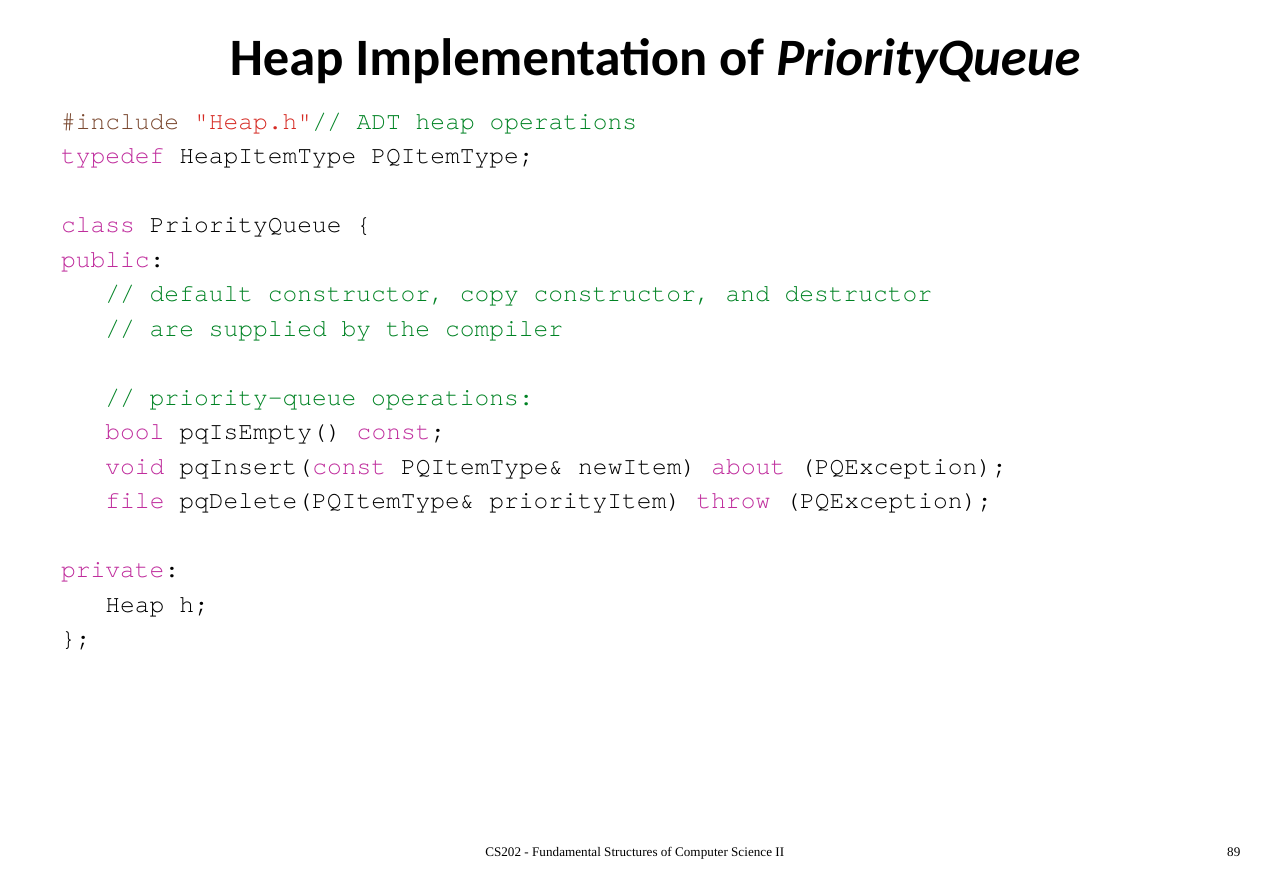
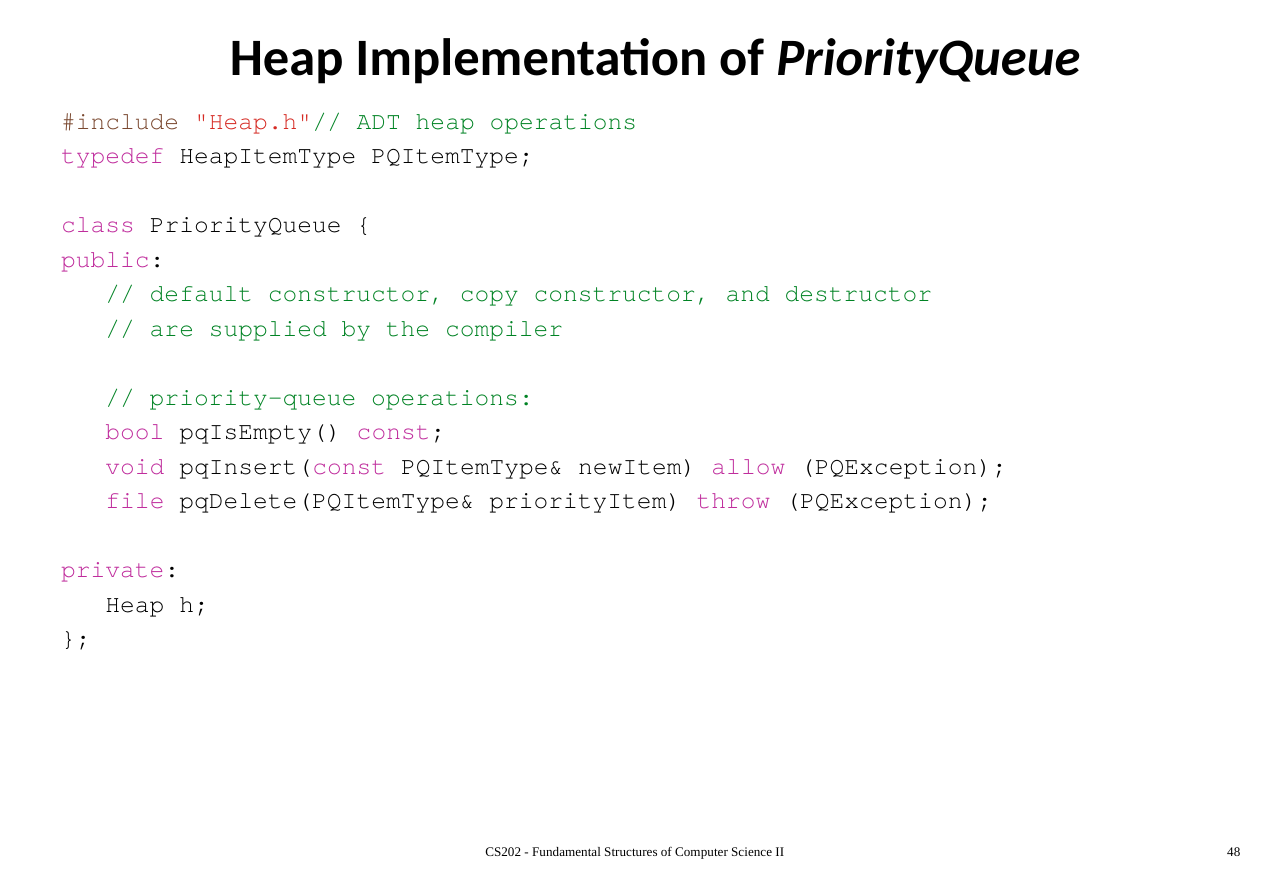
about: about -> allow (748, 466)
89: 89 -> 48 (1234, 852)
